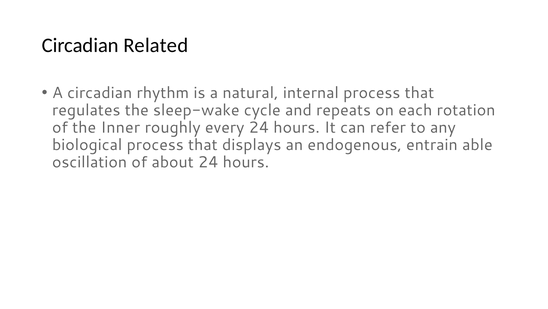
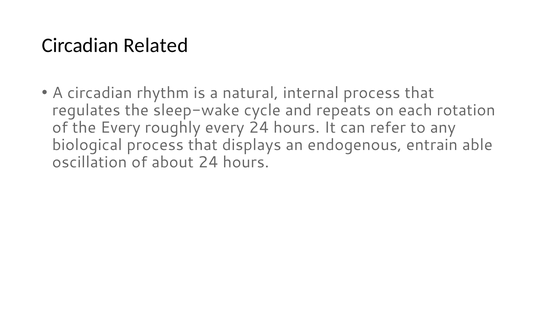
the Inner: Inner -> Every (120, 127)
